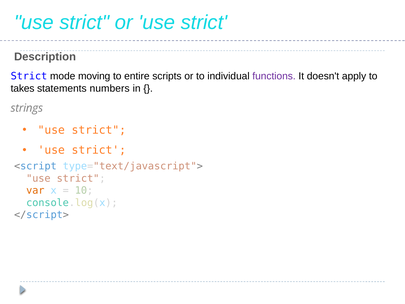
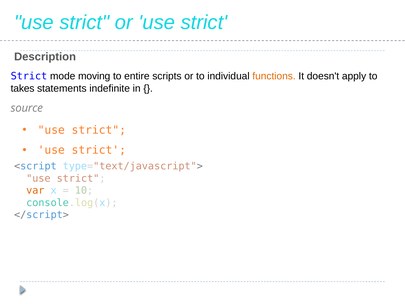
functions colour: purple -> orange (274, 76)
numbers: numbers -> indefinite (110, 88)
strings: strings -> source (27, 108)
